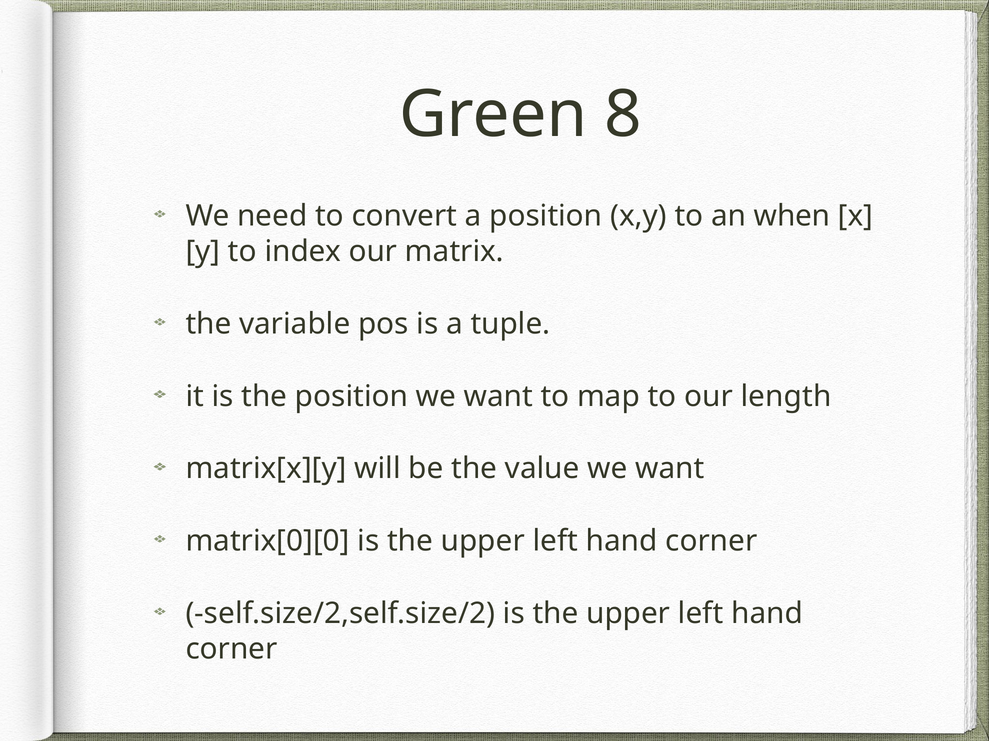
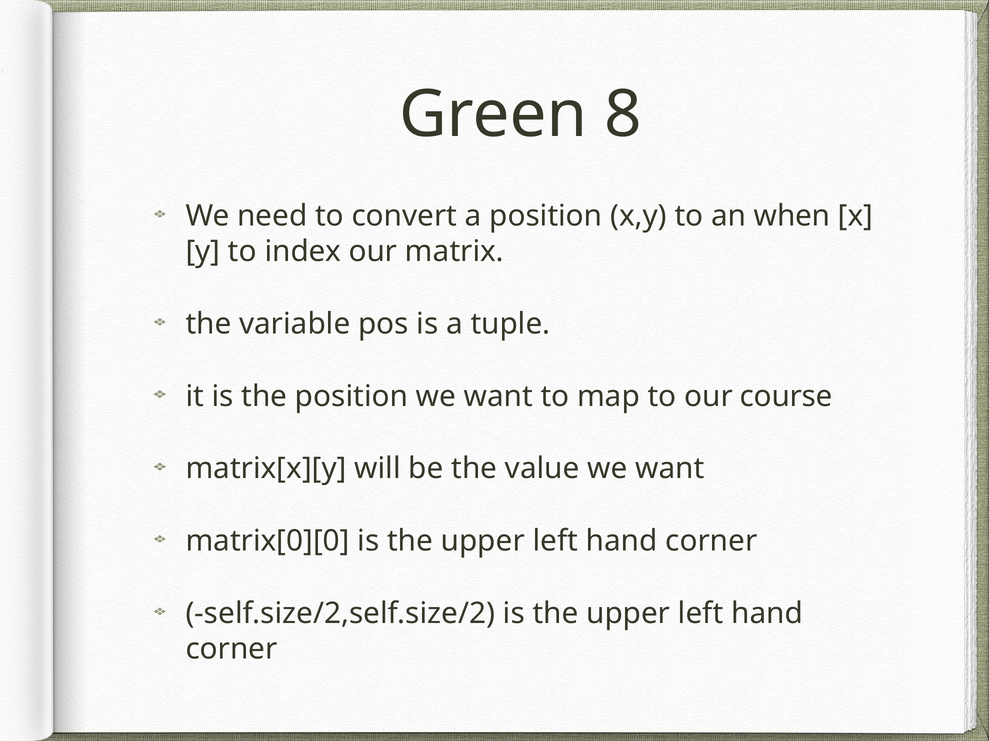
length: length -> course (786, 397)
